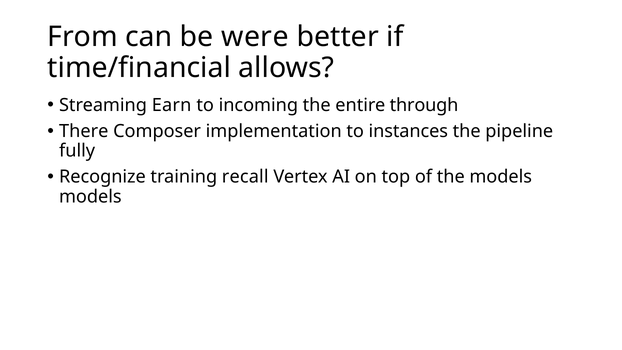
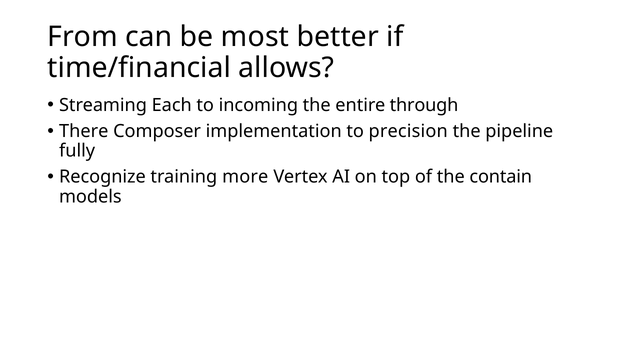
were: were -> most (255, 37)
Earn: Earn -> Each (172, 105)
instances: instances -> precision (408, 131)
recall: recall -> more (245, 177)
the models: models -> contain (501, 177)
